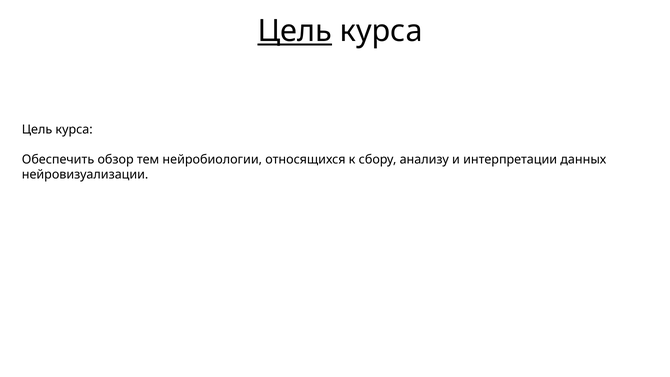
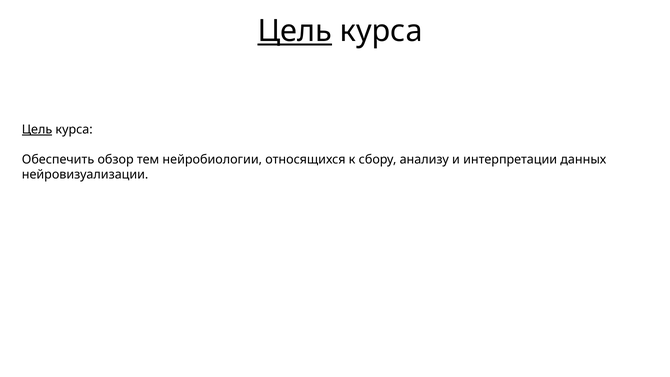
Цель underline: none -> present (37, 129)
